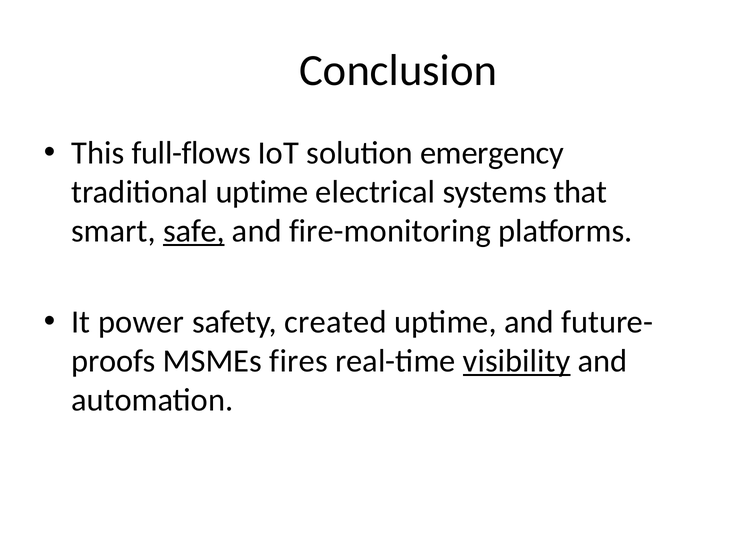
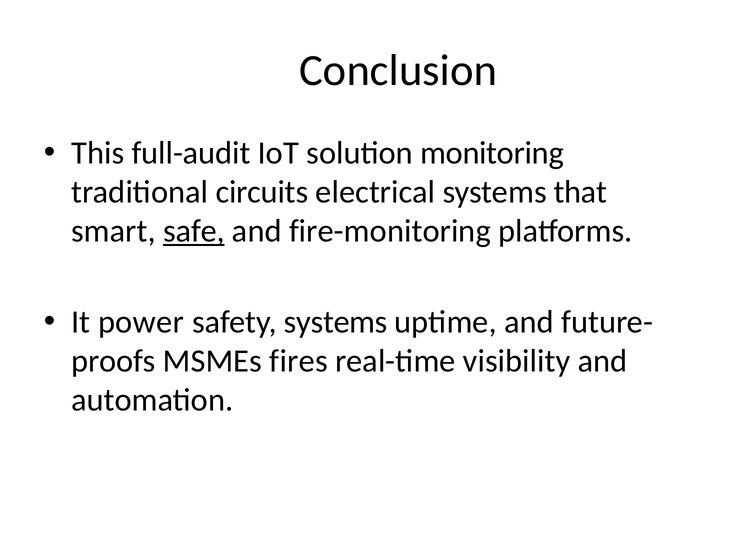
full-flows: full-flows -> full-audit (191, 153)
emergency: emergency -> monitoring (492, 153)
traditional uptime: uptime -> circuits (262, 192)
safety created: created -> systems (336, 322)
visibility underline: present -> none (517, 361)
